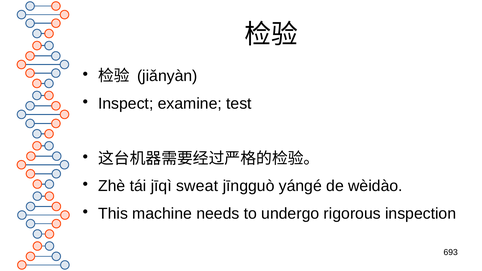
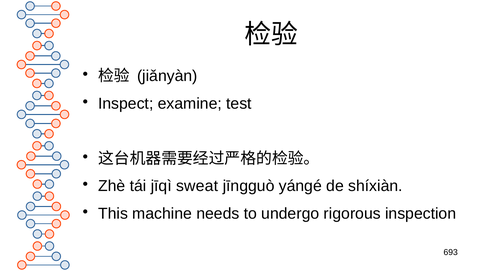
wèidào: wèidào -> shíxiàn (375, 186)
